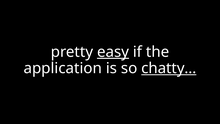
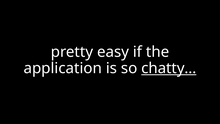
easy underline: present -> none (113, 52)
